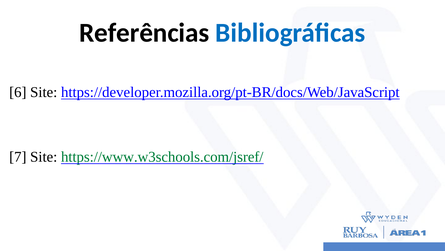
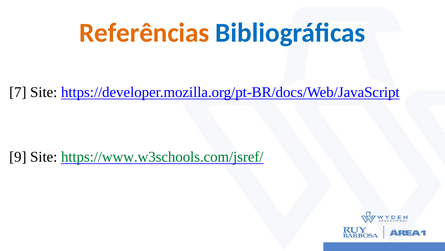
Referências colour: black -> orange (144, 33)
6: 6 -> 7 (18, 92)
7: 7 -> 9 (18, 157)
